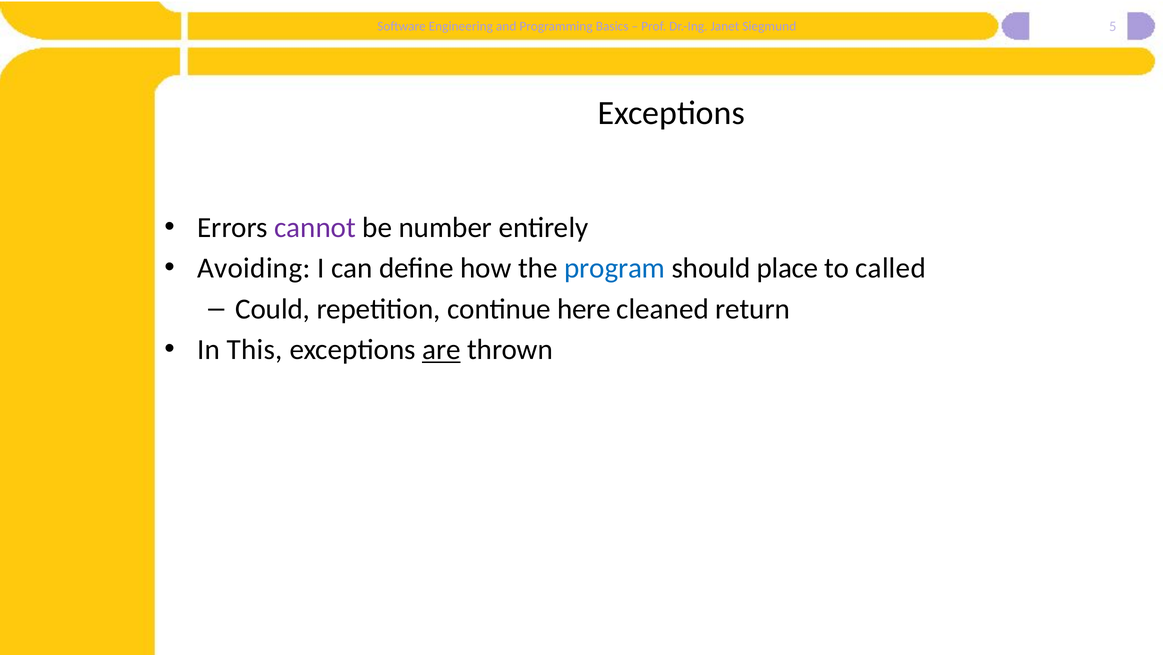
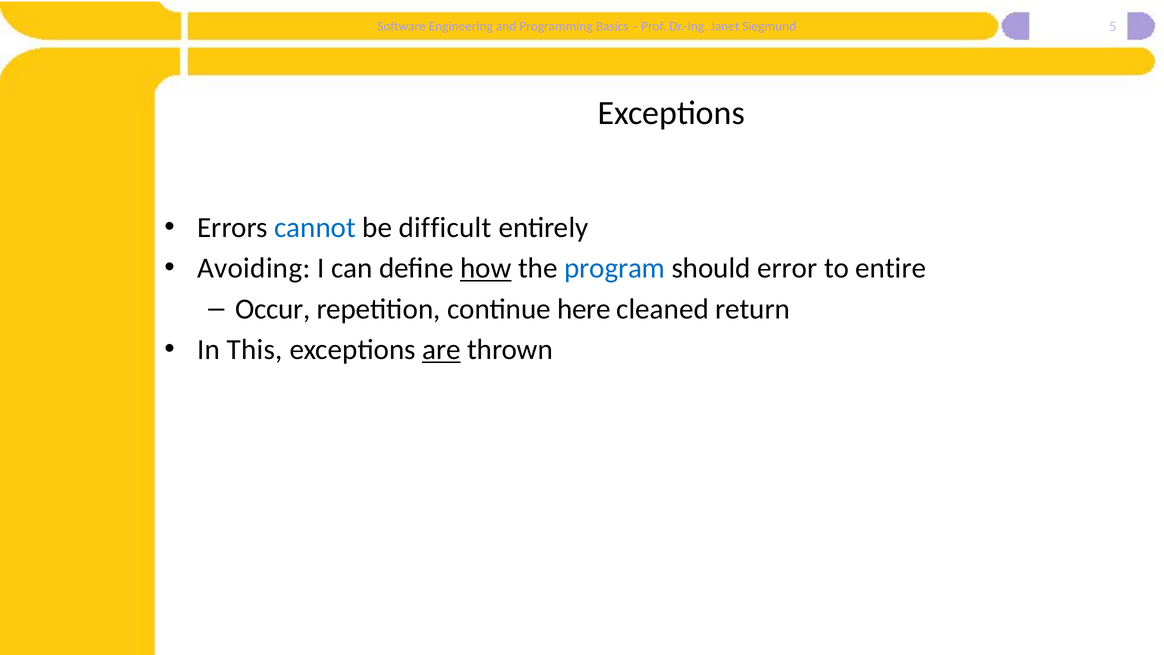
cannot colour: purple -> blue (315, 228)
number: number -> difficult (445, 228)
how underline: none -> present (486, 268)
place: place -> error (787, 268)
called: called -> entire (891, 268)
Could: Could -> Occur (273, 309)
